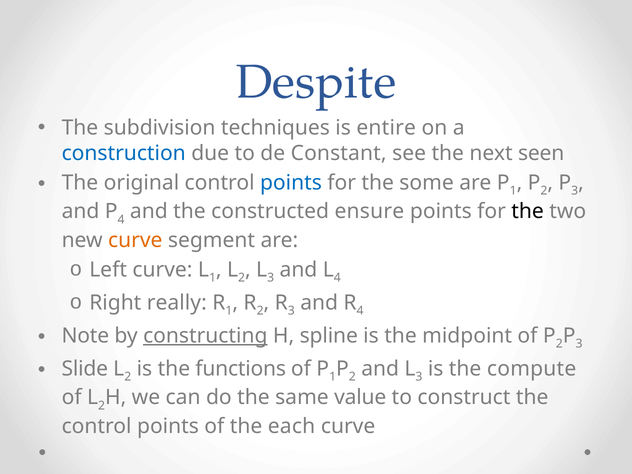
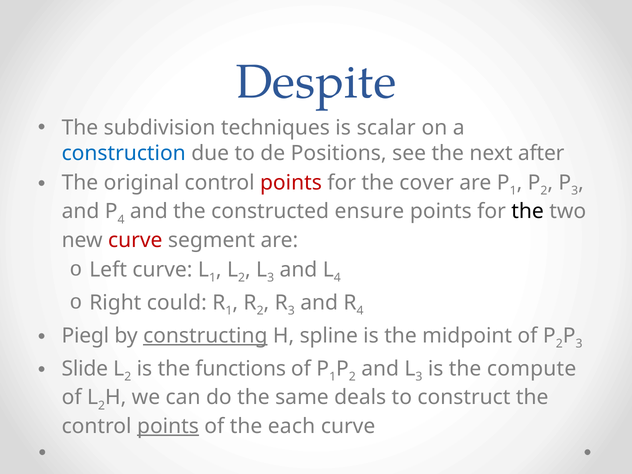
entire: entire -> scalar (386, 128)
Constant: Constant -> Positions (339, 153)
seen: seen -> after (541, 153)
points colour: blue -> red (291, 183)
some: some -> cover (427, 183)
curve colour: orange -> red (135, 240)
really: really -> could (177, 303)
Note: Note -> Piegl (85, 336)
value: value -> deals (360, 397)
points underline: none -> present (168, 426)
